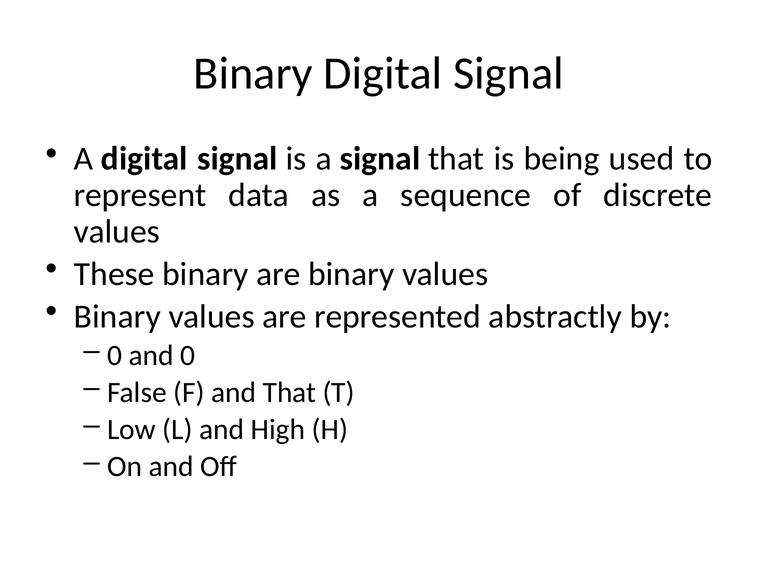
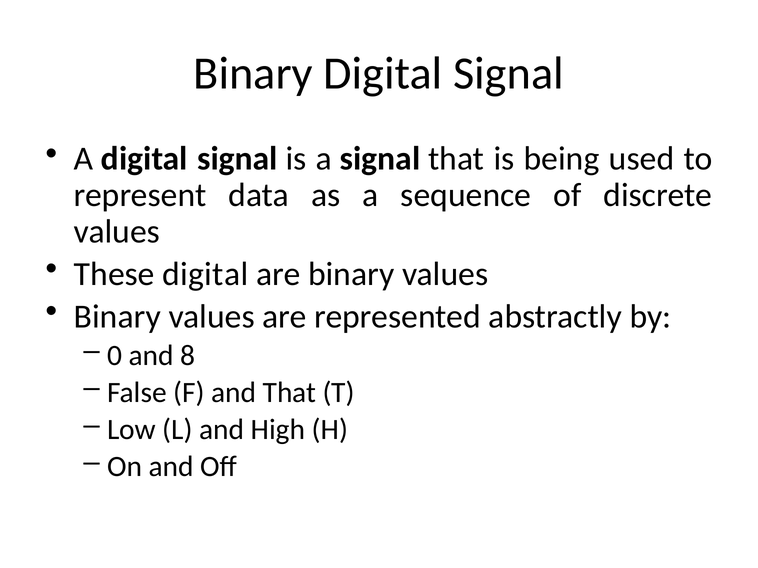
These binary: binary -> digital (205, 274)
and 0: 0 -> 8 (188, 356)
